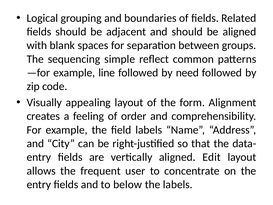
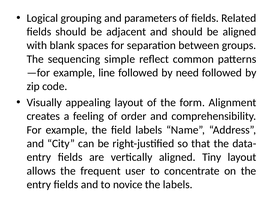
boundaries: boundaries -> parameters (150, 18)
Edit: Edit -> Tiny (212, 157)
below: below -> novice (128, 184)
